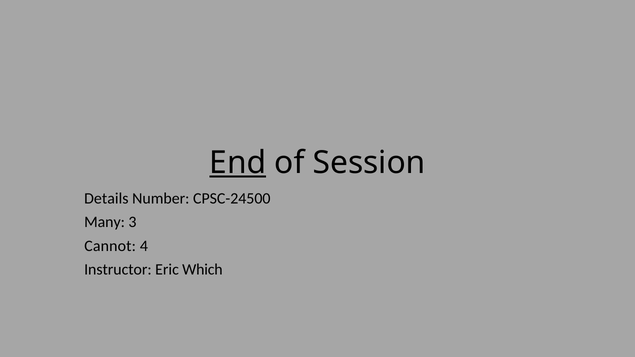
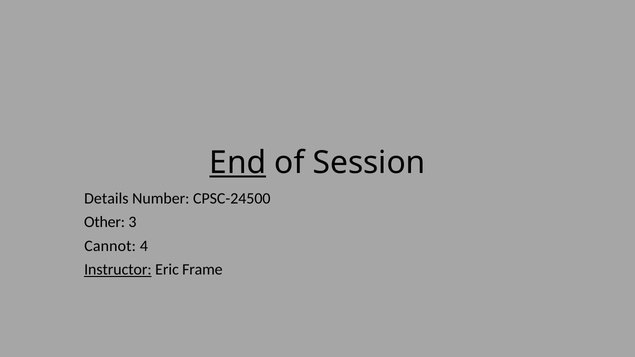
Many: Many -> Other (105, 222)
Instructor underline: none -> present (118, 270)
Which: Which -> Frame (202, 270)
